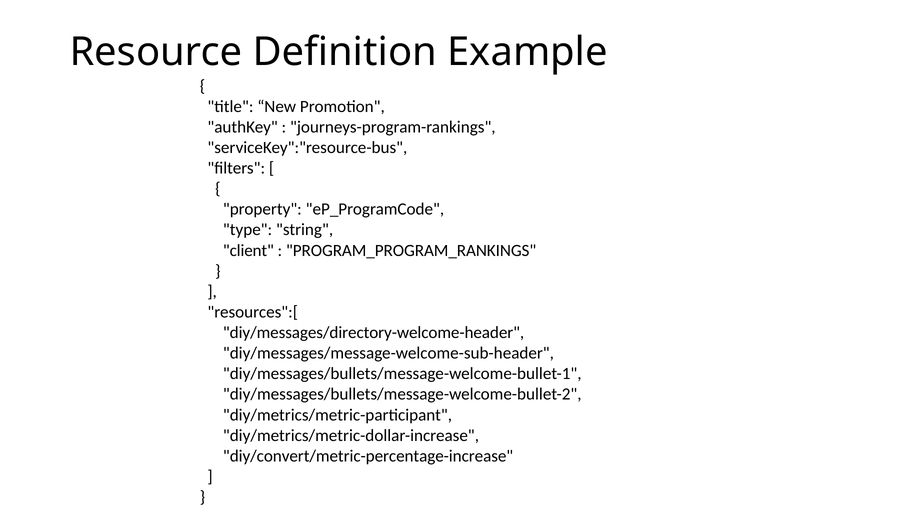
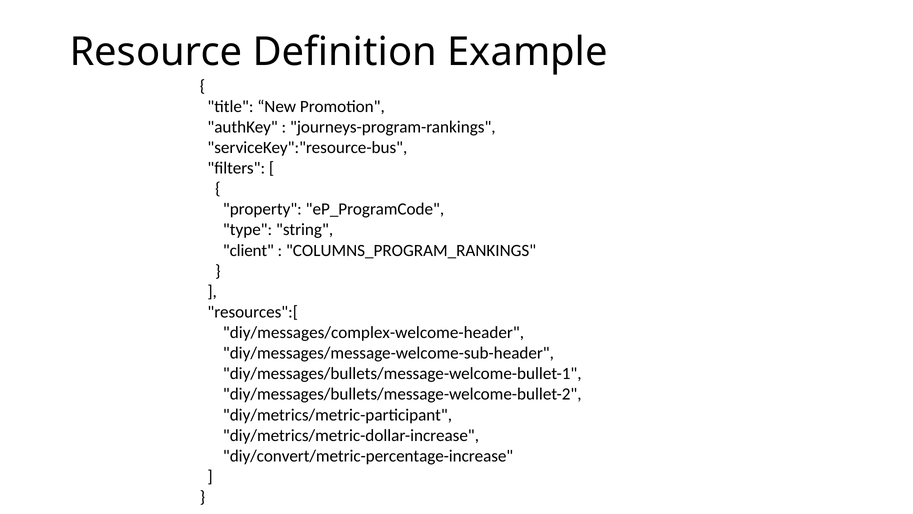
PROGRAM_PROGRAM_RANKINGS: PROGRAM_PROGRAM_RANKINGS -> COLUMNS_PROGRAM_RANKINGS (411, 250)
diy/messages/directory-welcome-header: diy/messages/directory-welcome-header -> diy/messages/complex-welcome-header (374, 332)
